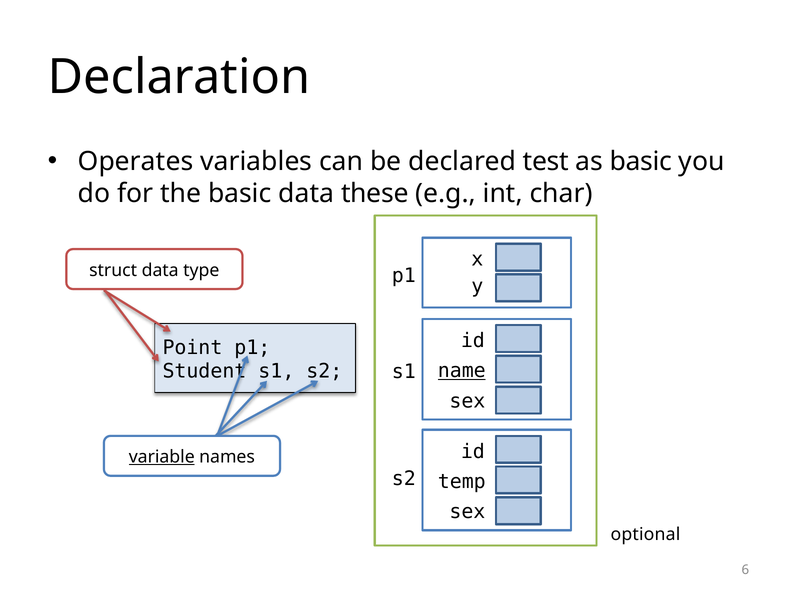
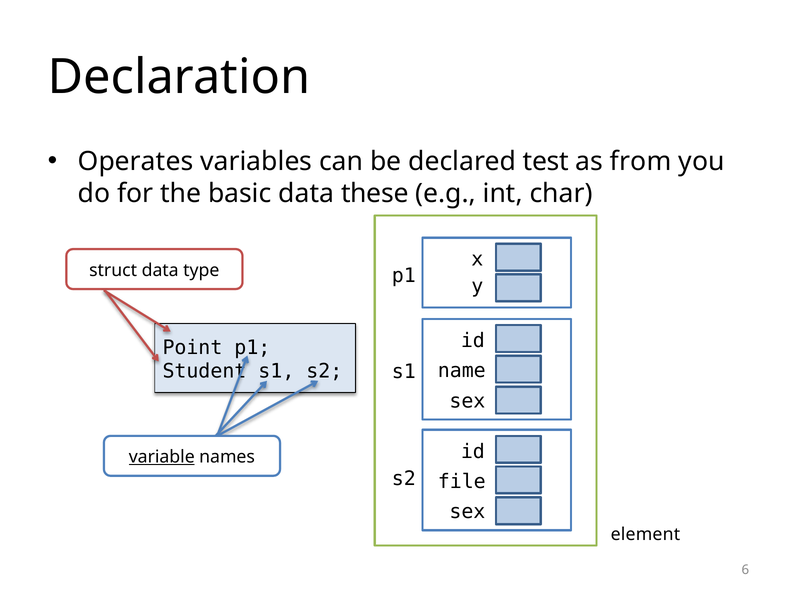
as basic: basic -> from (641, 161)
name underline: present -> none (462, 371)
temp: temp -> file (462, 481)
optional: optional -> element (645, 534)
